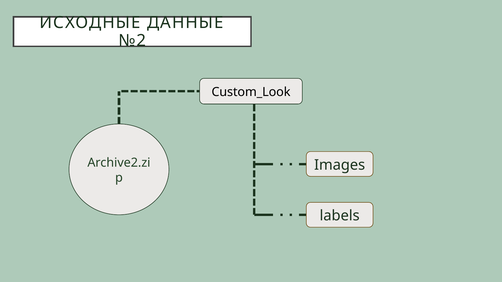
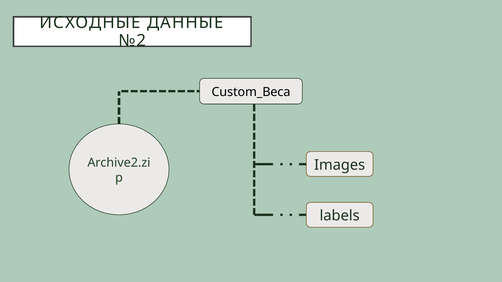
Custom_Look: Custom_Look -> Custom_Веса (251, 92)
